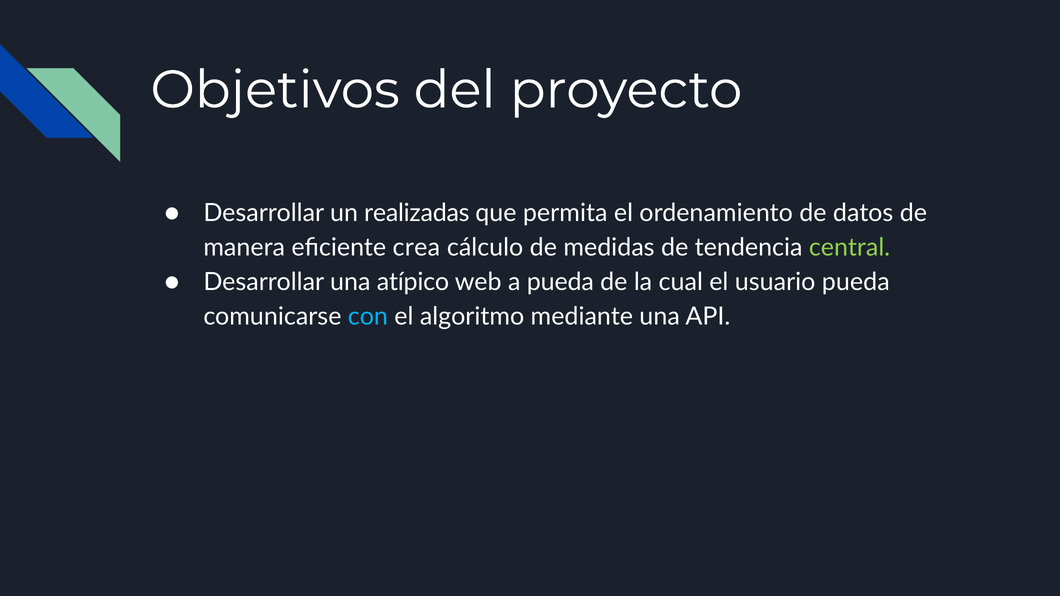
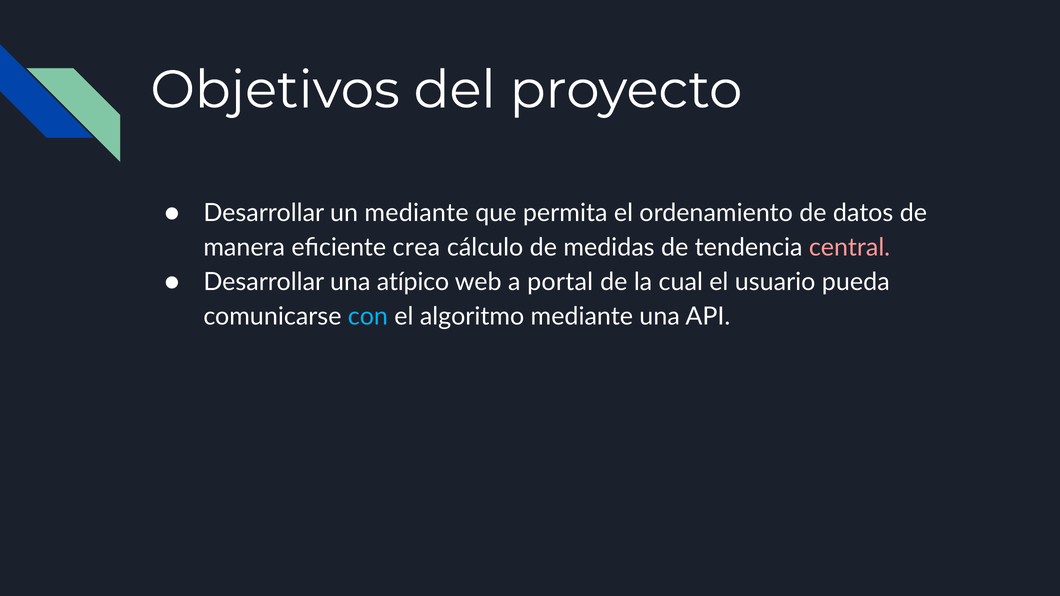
un realizadas: realizadas -> mediante (417, 213)
central colour: light green -> pink (850, 248)
a pueda: pueda -> portal (560, 282)
